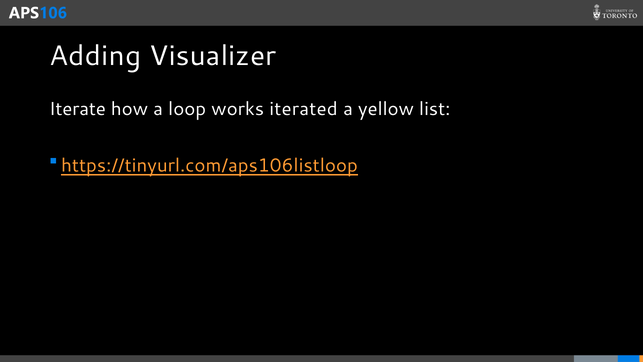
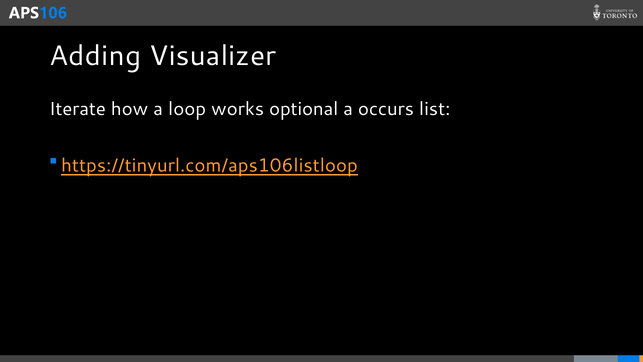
iterated: iterated -> optional (304, 109)
yellow: yellow -> occurs (386, 109)
